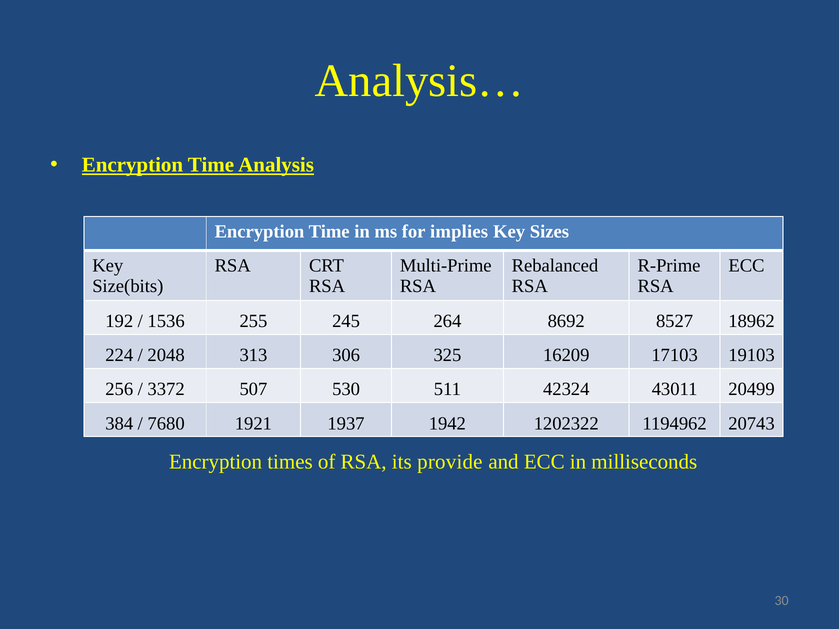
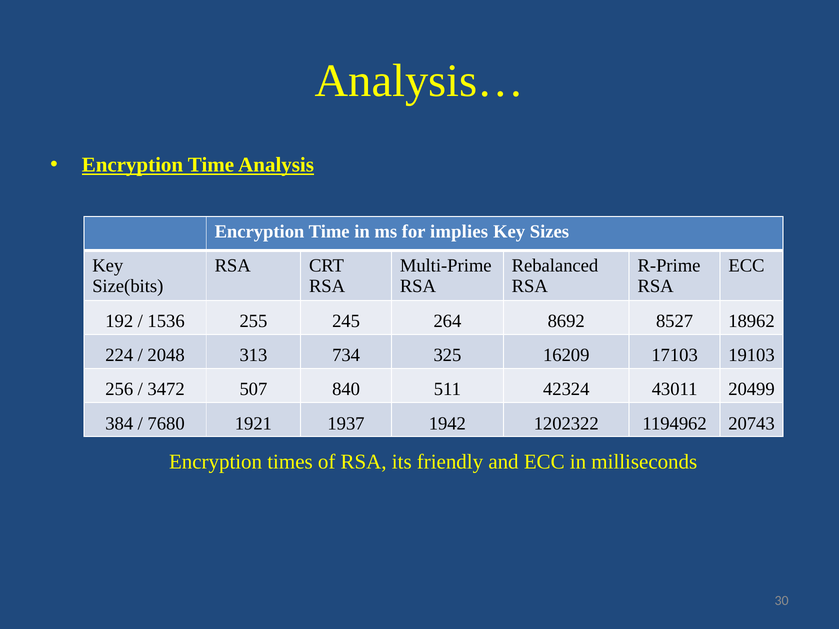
306: 306 -> 734 (346, 355)
3372: 3372 -> 3472 (166, 390)
530: 530 -> 840 (346, 390)
provide: provide -> friendly (450, 462)
